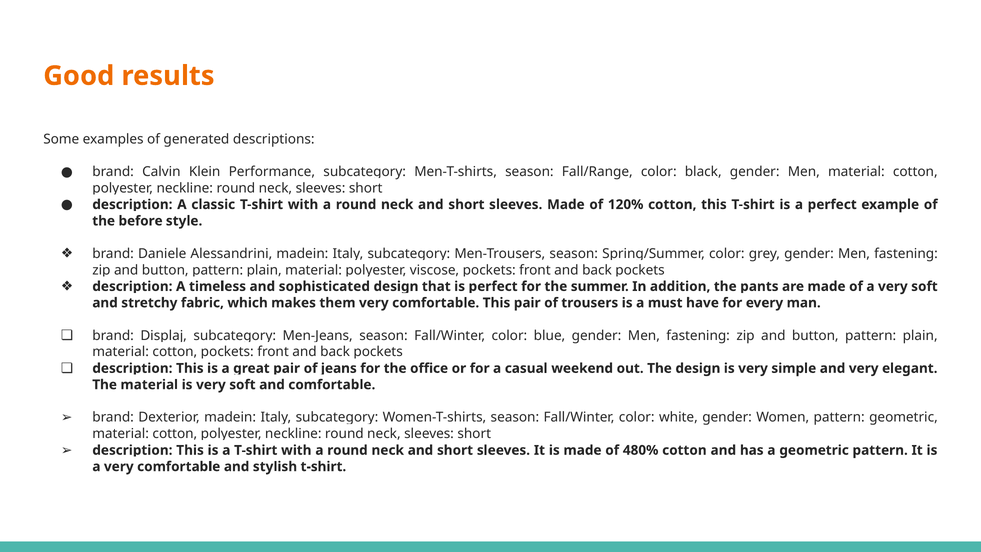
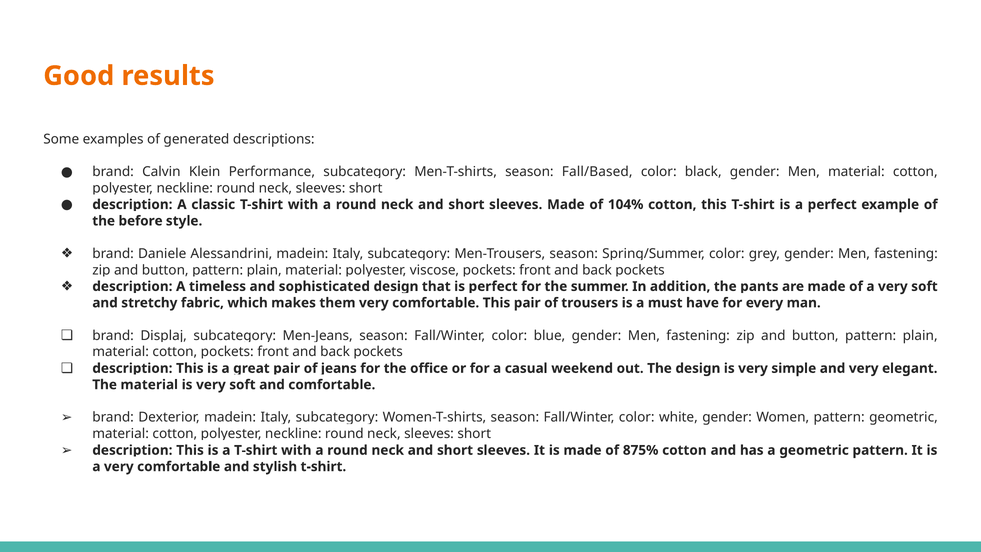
Fall/Range: Fall/Range -> Fall/Based (597, 172)
120%: 120% -> 104% (626, 204)
480%: 480% -> 875% (641, 450)
